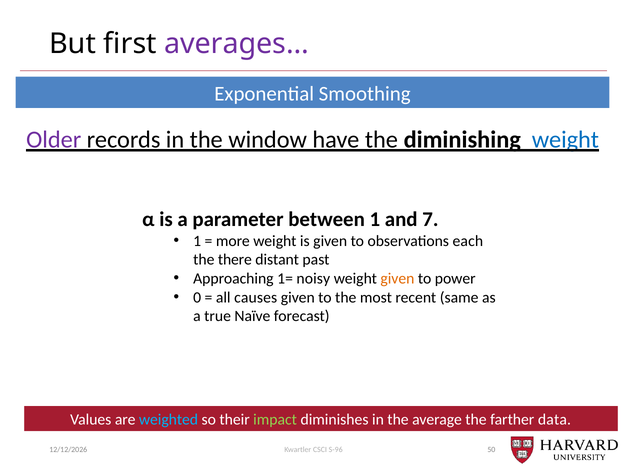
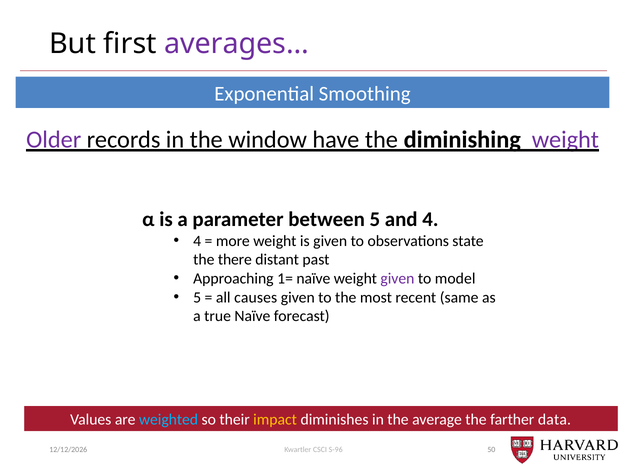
weight colour: blue -> purple (565, 140)
between 1: 1 -> 5 (375, 219)
and 7: 7 -> 4 (430, 219)
1: 1 -> 4 (197, 241)
each: each -> state (468, 241)
1= noisy: noisy -> naïve (313, 278)
given colour: orange -> purple (397, 278)
power: power -> model (455, 278)
0: 0 -> 5 (197, 297)
impact colour: light green -> yellow (275, 419)
